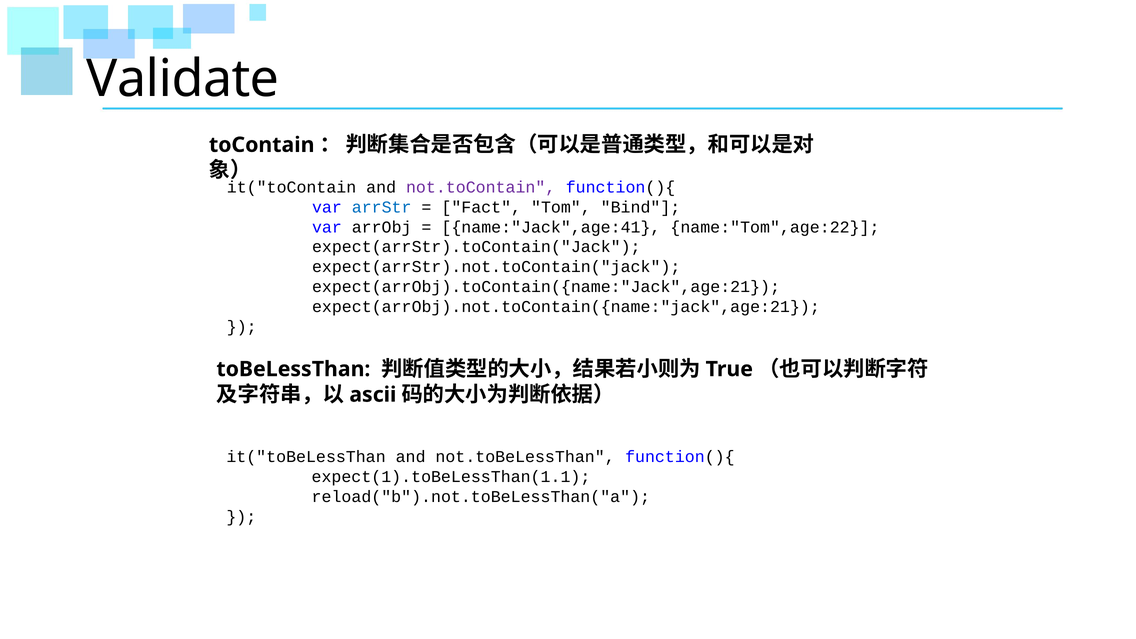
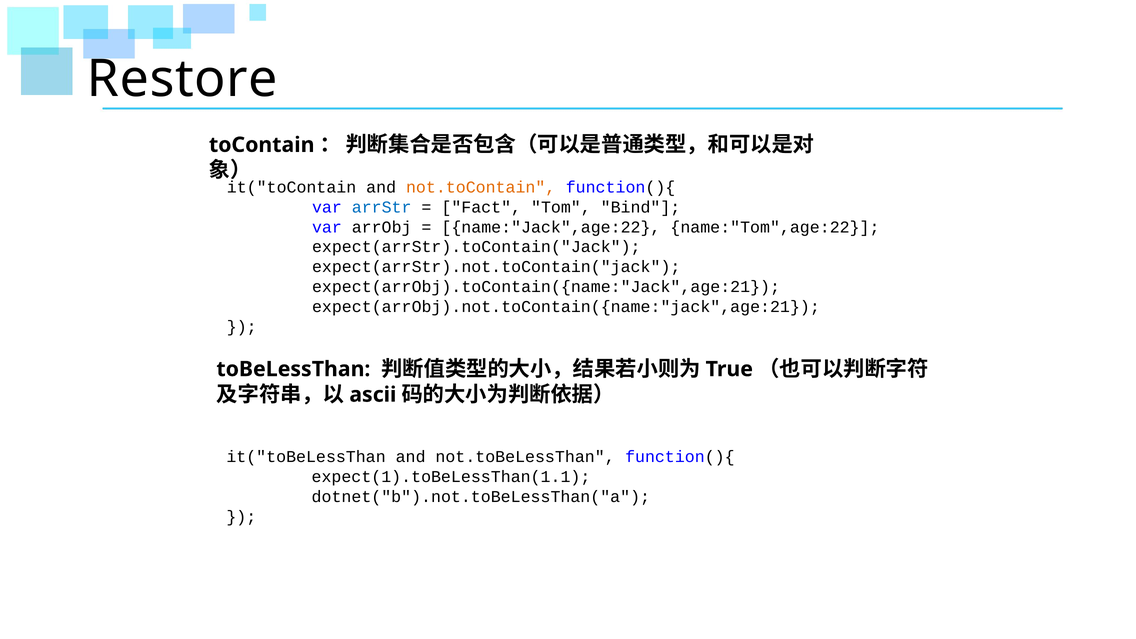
Validate: Validate -> Restore (182, 79)
not.toContain colour: purple -> orange (481, 187)
name:"Jack",age:41: name:"Jack",age:41 -> name:"Jack",age:22 (551, 227)
reload("b").not.toBeLessThan("a: reload("b").not.toBeLessThan("a -> dotnet("b").not.toBeLessThan("a (481, 497)
